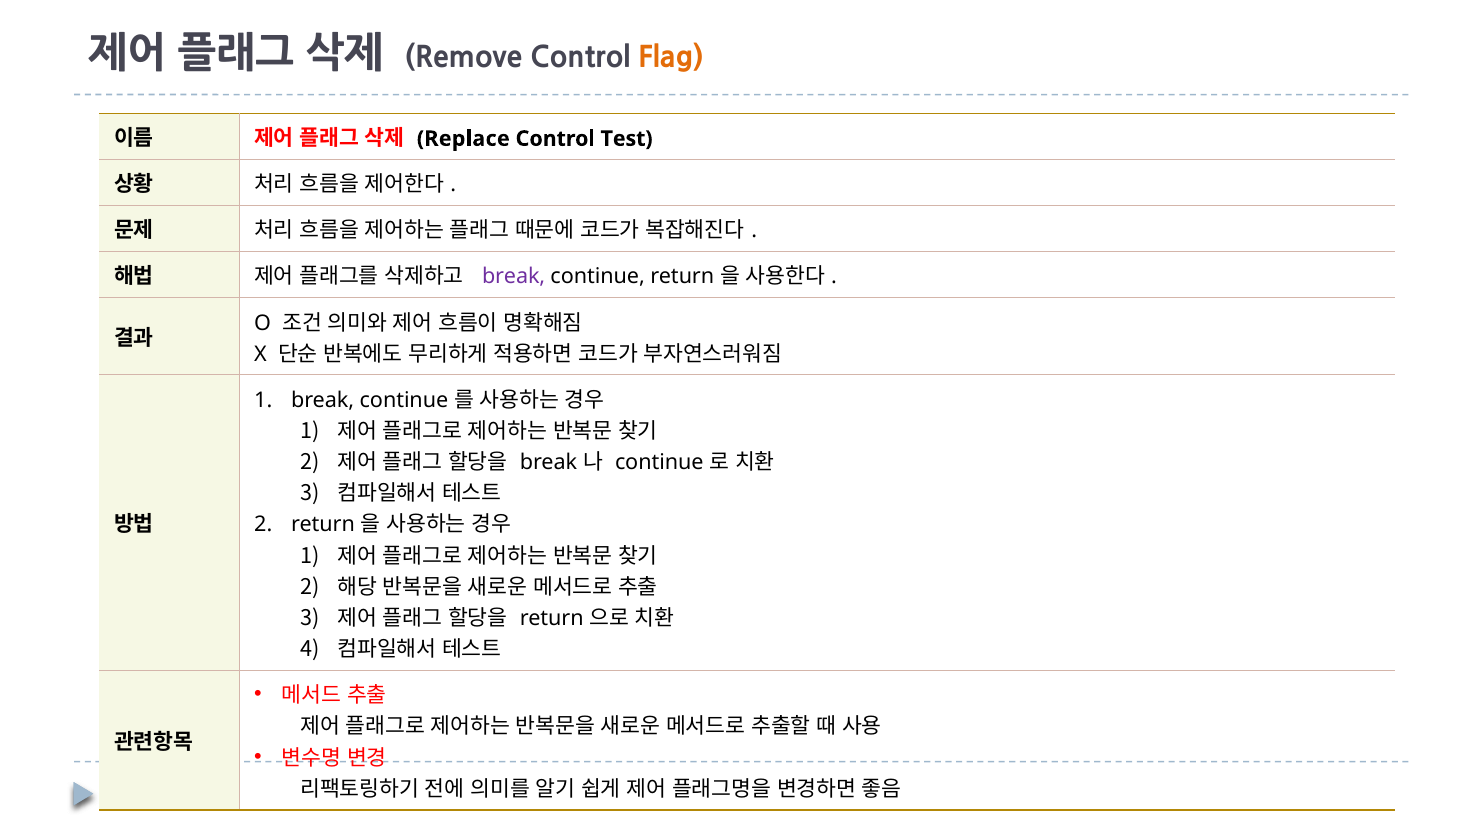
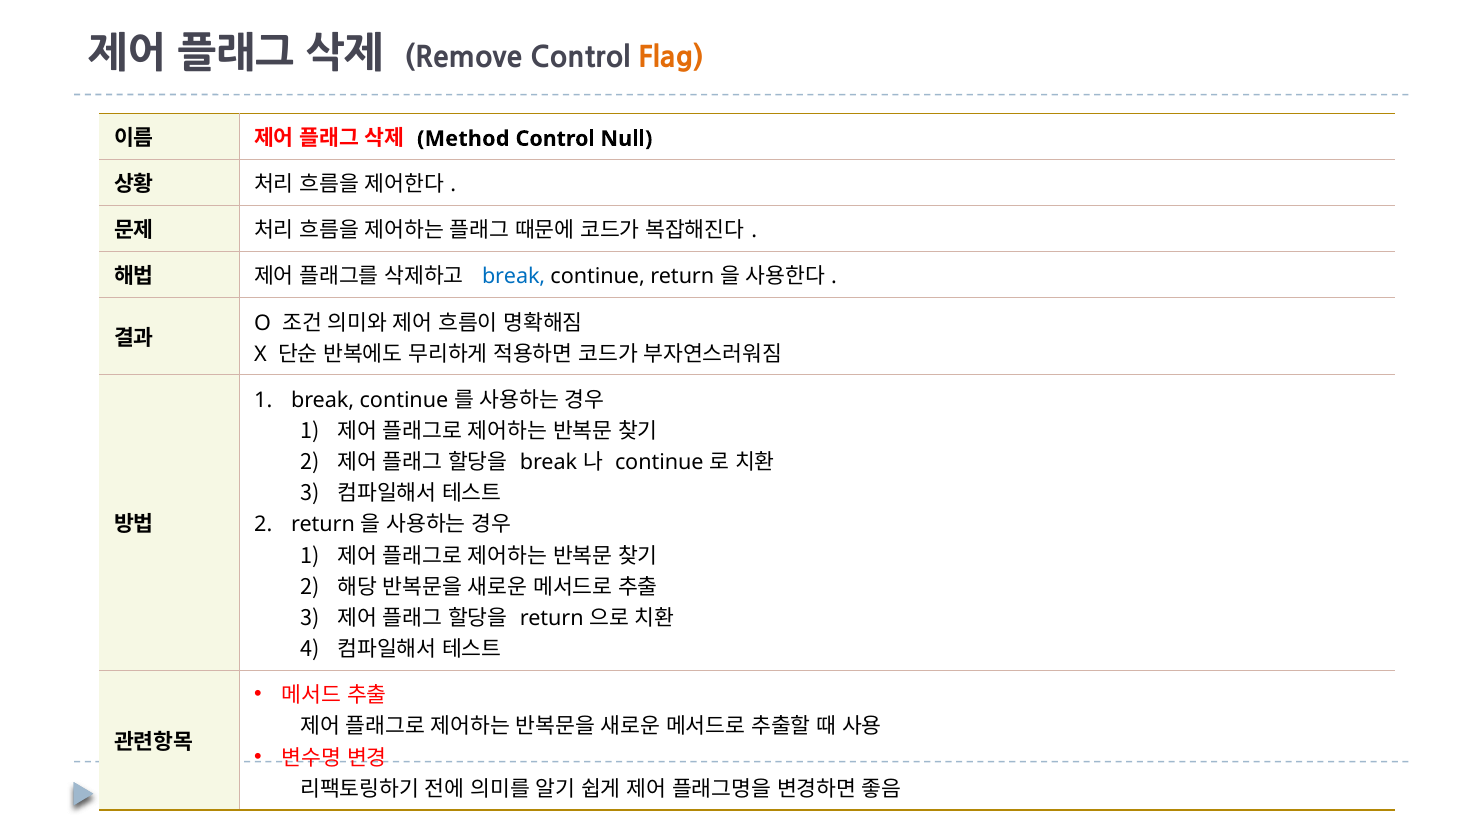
Replace: Replace -> Method (463, 139)
Test: Test -> Null (626, 139)
break colour: purple -> blue (514, 277)
